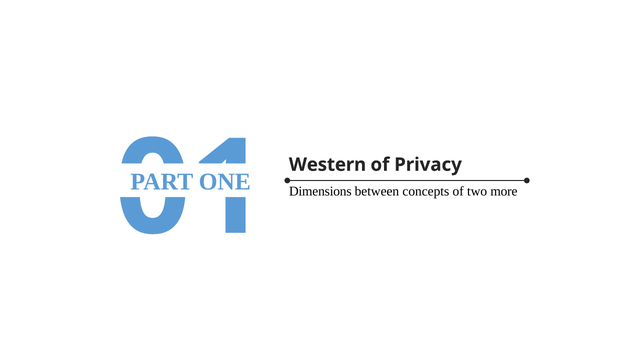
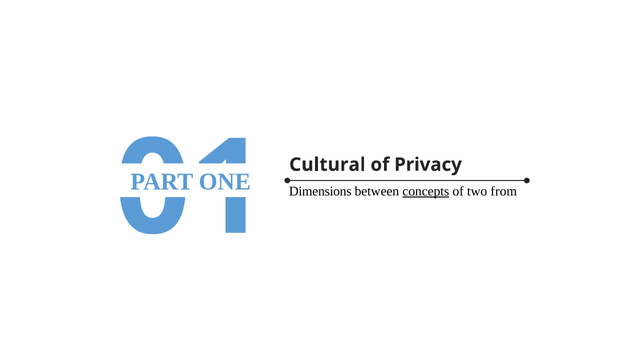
Western: Western -> Cultural (327, 164)
concepts underline: none -> present (426, 191)
more: more -> from (504, 191)
